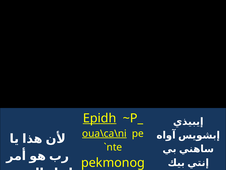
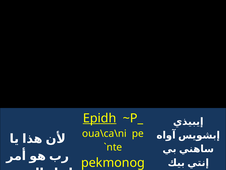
oua\ca\ni underline: present -> none (104, 133)
